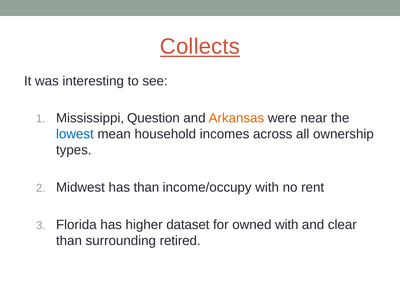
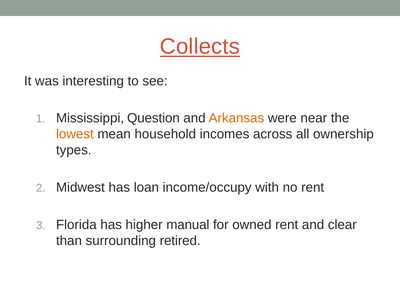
lowest colour: blue -> orange (75, 134)
has than: than -> loan (146, 188)
dataset: dataset -> manual (188, 225)
owned with: with -> rent (287, 225)
